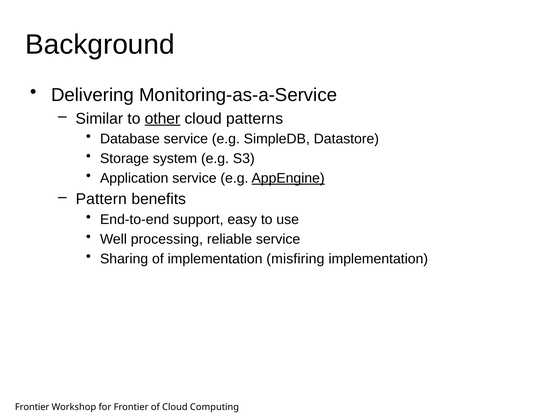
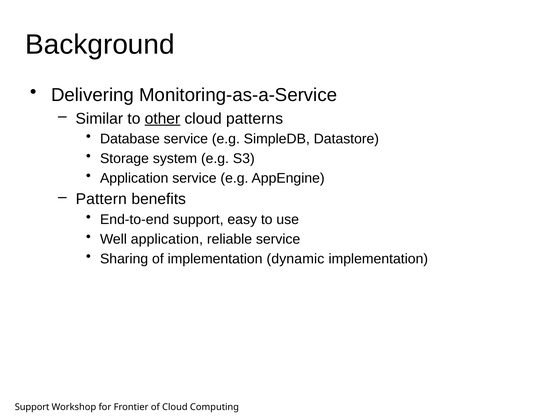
AppEngine underline: present -> none (288, 178)
Well processing: processing -> application (167, 239)
misfiring: misfiring -> dynamic (295, 259)
Frontier: Frontier -> Support (32, 407)
